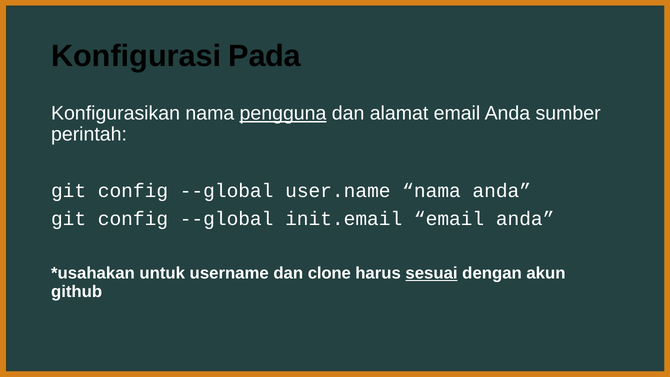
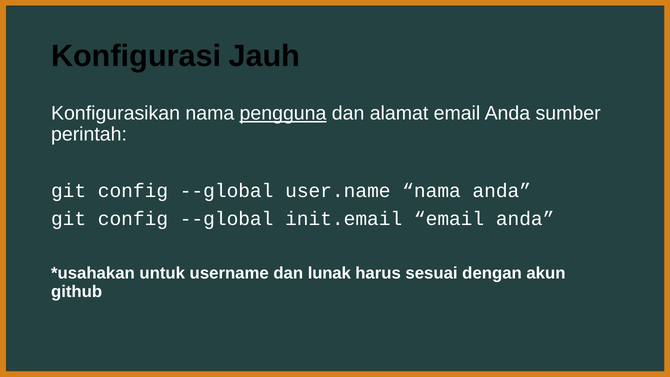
Pada: Pada -> Jauh (265, 56)
clone: clone -> lunak (329, 273)
sesuai underline: present -> none (432, 273)
